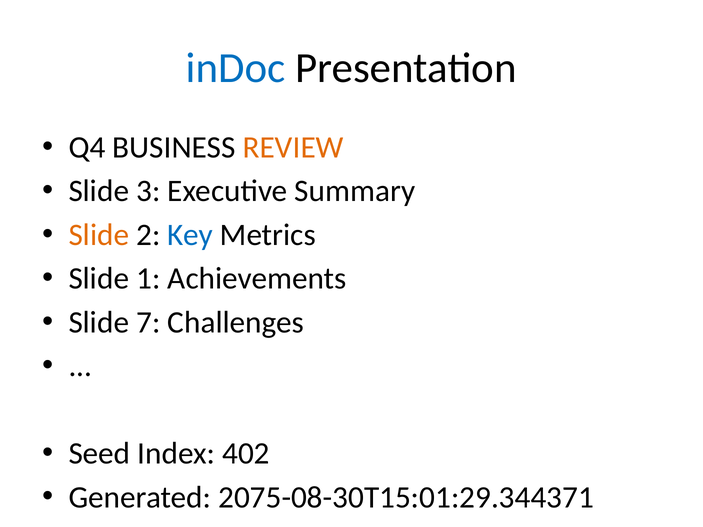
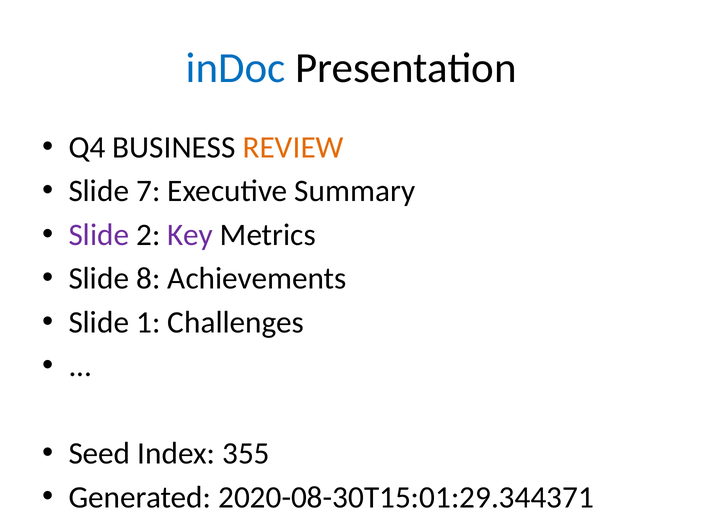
3: 3 -> 7 (148, 191)
Slide colour: orange -> purple (99, 235)
Key colour: blue -> purple (190, 235)
1: 1 -> 8 (148, 279)
7: 7 -> 1 (148, 323)
402: 402 -> 355 (246, 454)
2075-08-30T15:01:29.344371: 2075-08-30T15:01:29.344371 -> 2020-08-30T15:01:29.344371 (406, 498)
